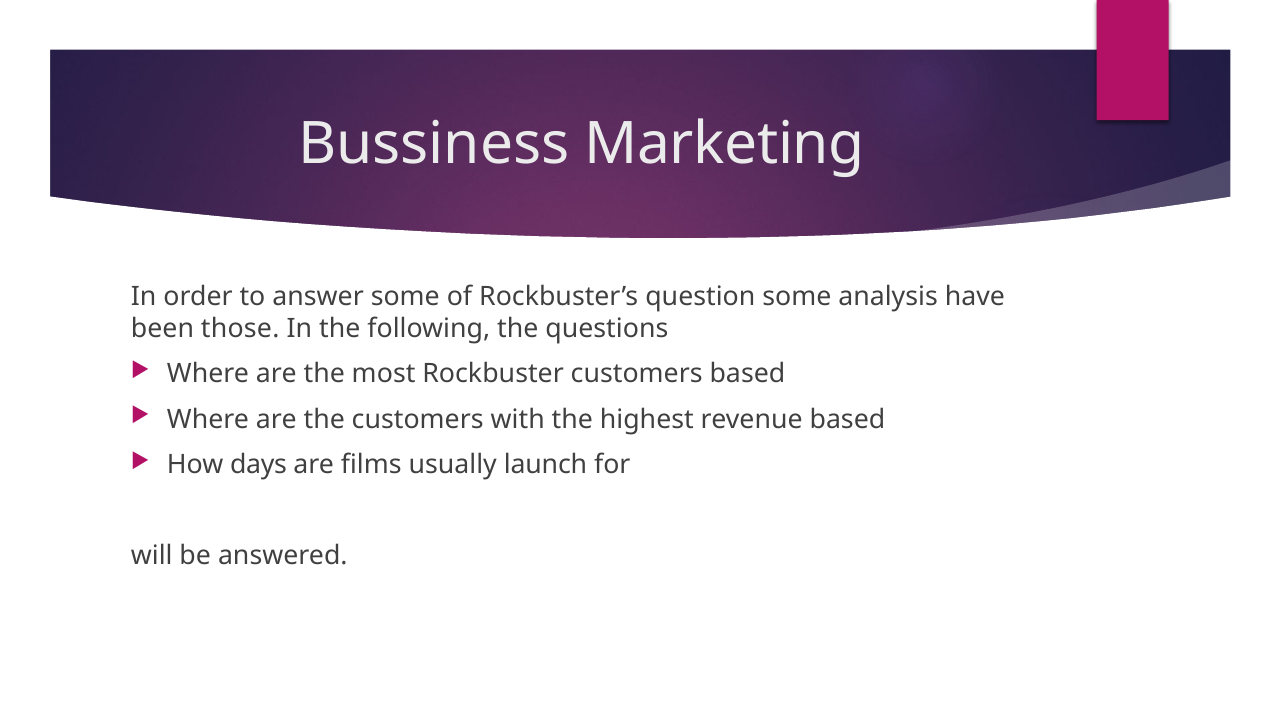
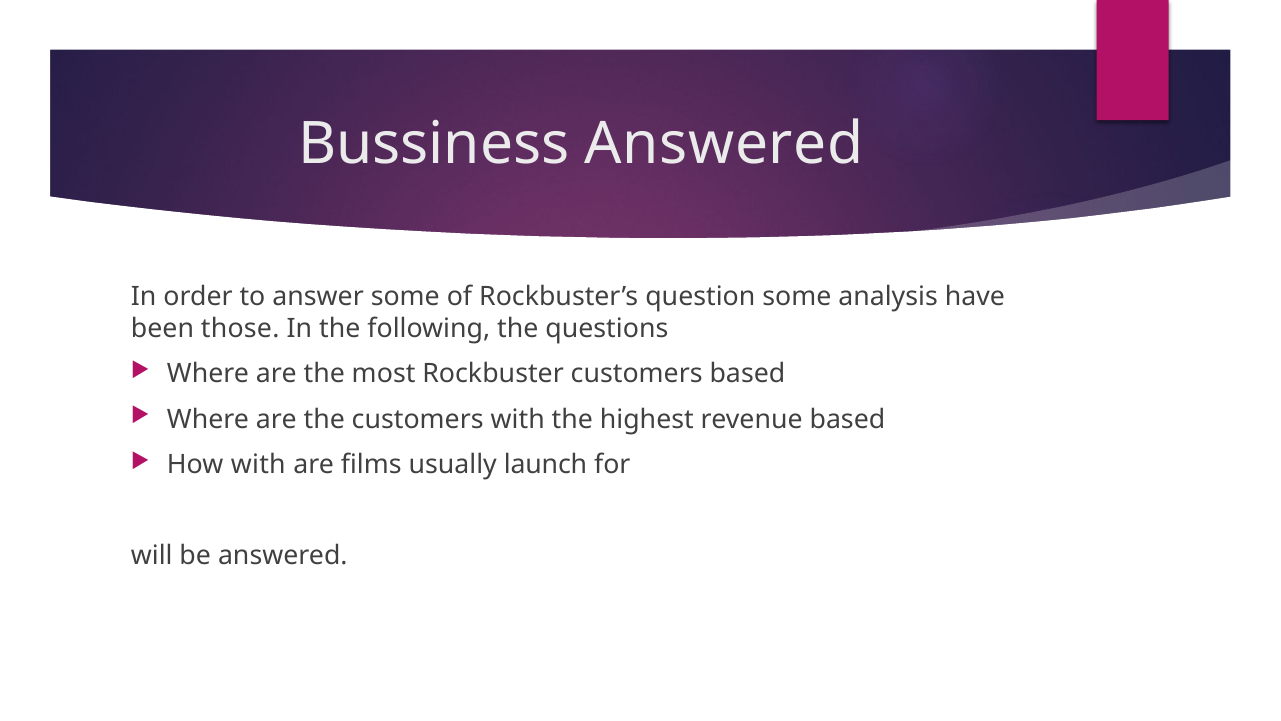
Bussiness Marketing: Marketing -> Answered (724, 144)
How days: days -> with (258, 465)
